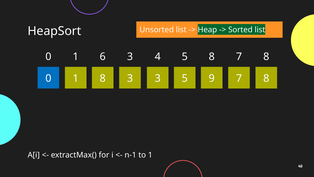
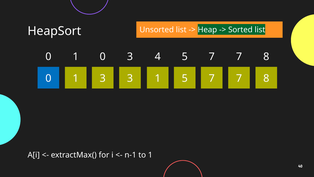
1 6: 6 -> 0 (103, 56)
4 5 8: 8 -> 7 (212, 56)
1 8: 8 -> 3 (103, 78)
3 3: 3 -> 1 (158, 78)
9: 9 -> 7 (212, 78)
